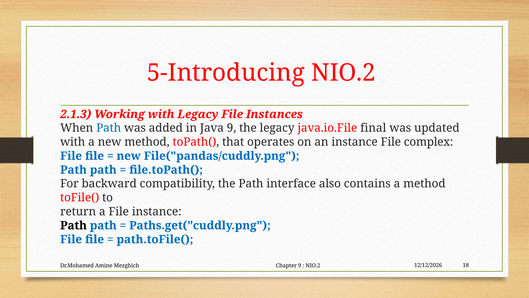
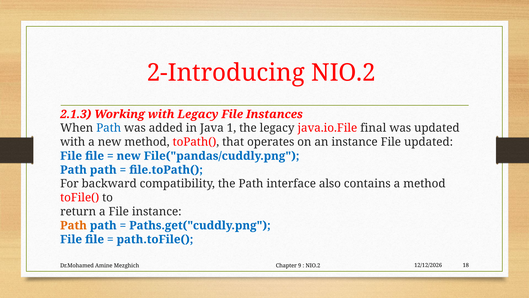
5-Introducing: 5-Introducing -> 2-Introducing (226, 73)
Java 9: 9 -> 1 (231, 128)
File complex: complex -> updated (429, 142)
Path colour: black -> orange (74, 225)
